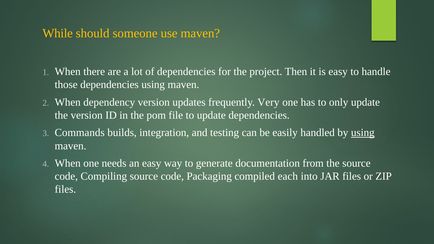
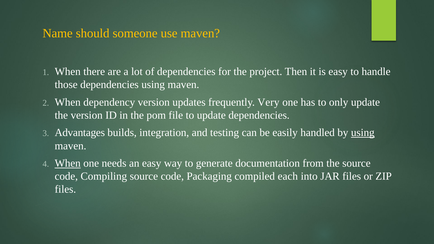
While: While -> Name (58, 33)
Commands: Commands -> Advantages (80, 133)
When underline: none -> present (68, 163)
